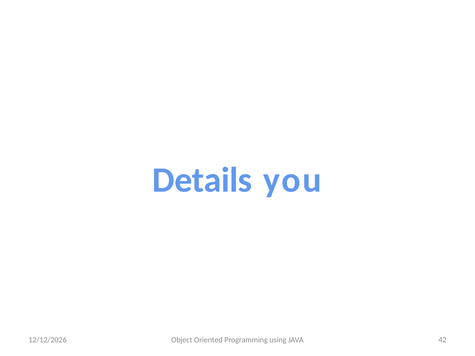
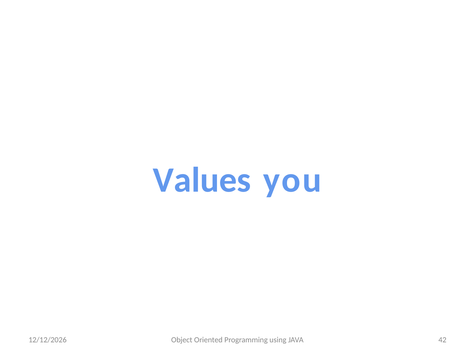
Details: Details -> Values (202, 180)
